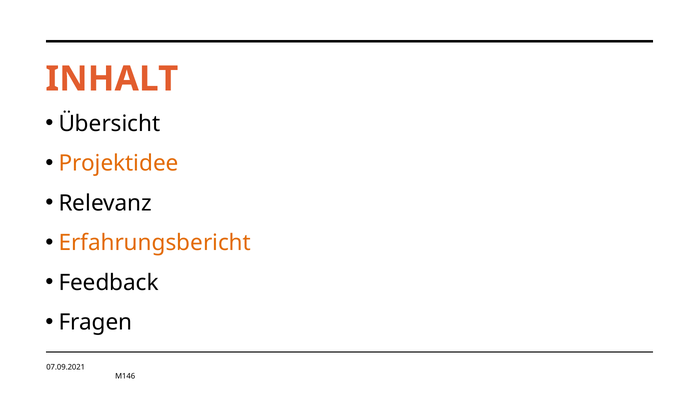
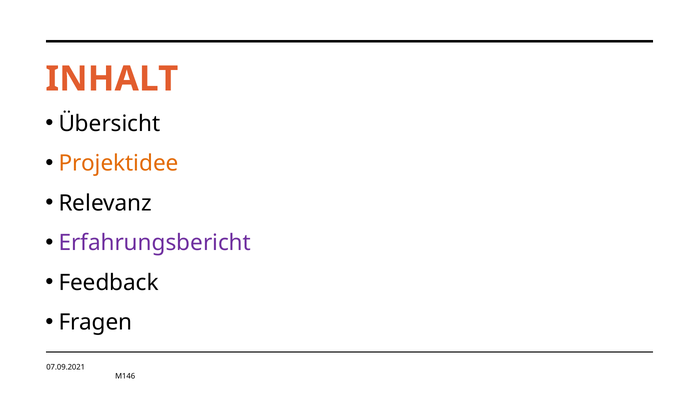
Erfahrungsbericht colour: orange -> purple (155, 243)
